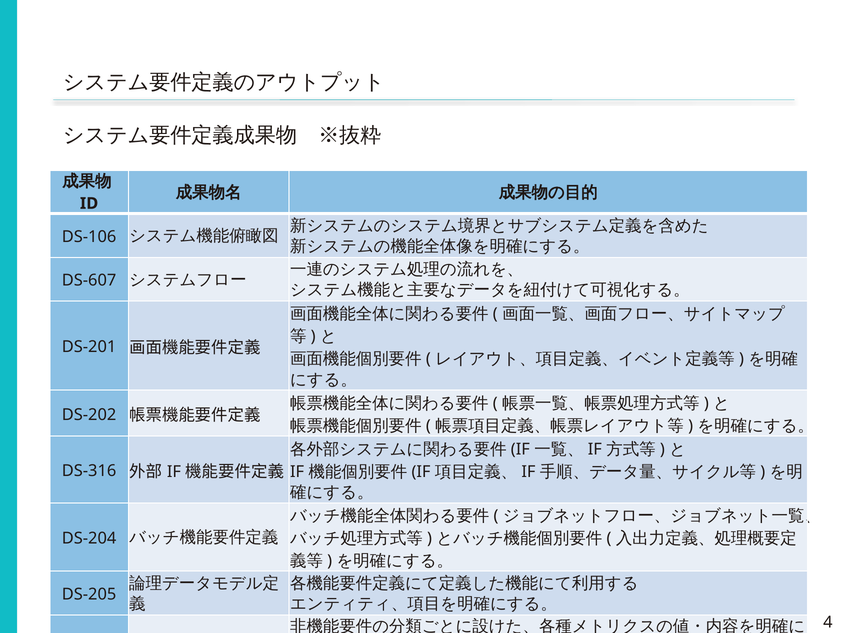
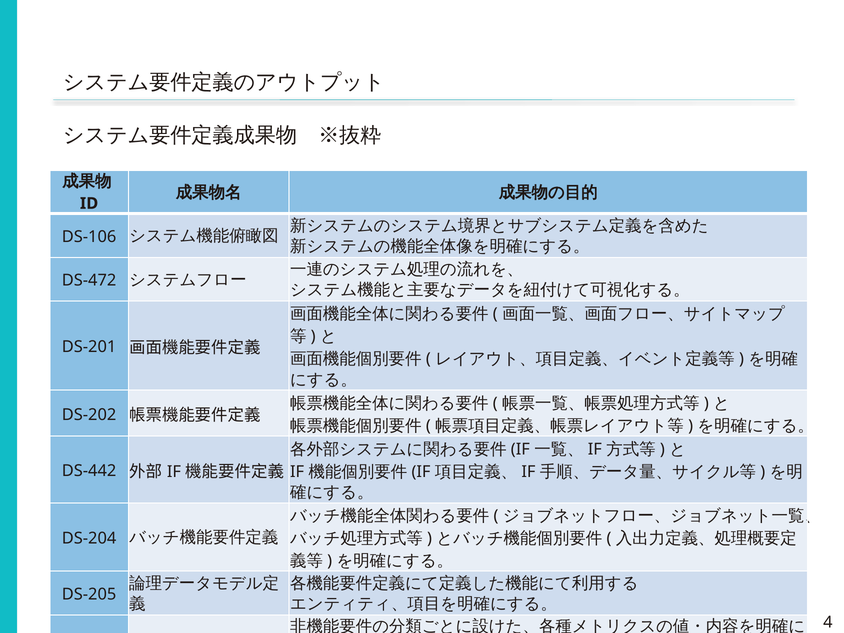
DS-607: DS-607 -> DS-472 (89, 281)
DS-316: DS-316 -> DS-442 (89, 471)
